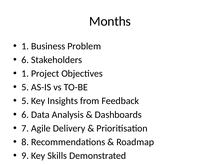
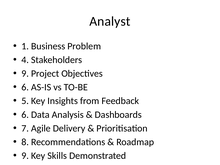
Months: Months -> Analyst (110, 21)
6: 6 -> 4 (25, 60)
1: 1 -> 9 (25, 74)
5: 5 -> 6 (25, 87)
